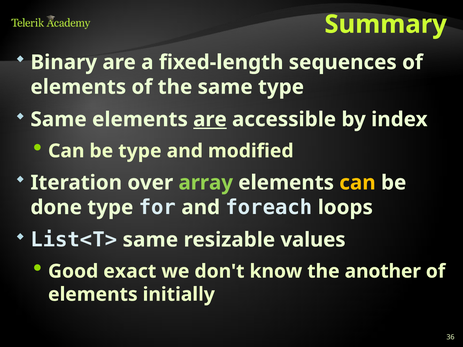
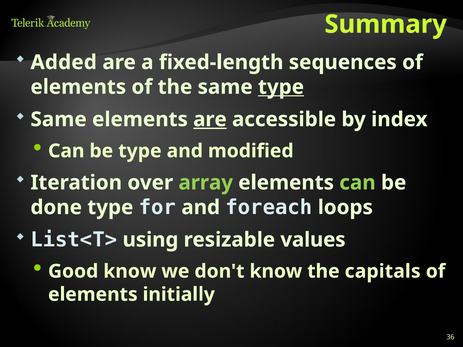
Binary: Binary -> Added (64, 62)
type underline: none -> present (281, 87)
can colour: yellow -> light green (357, 183)
List<T> same: same -> using (151, 240)
Good exact: exact -> know (130, 271)
another: another -> capitals (383, 271)
